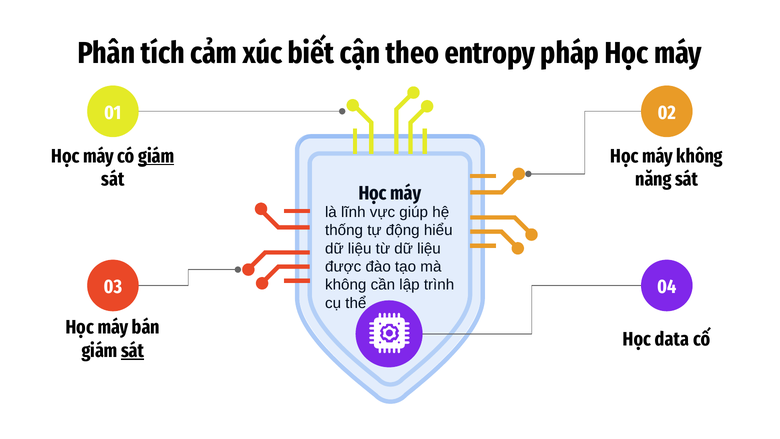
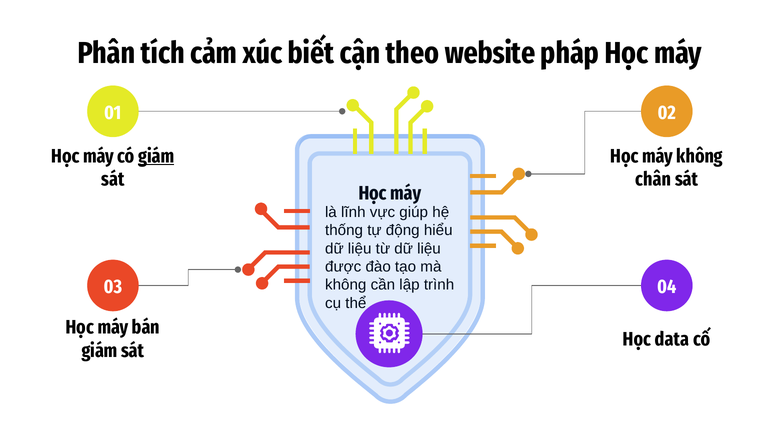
entropy: entropy -> website (490, 53)
năng: năng -> chân (653, 179)
sát underline: present -> none (133, 351)
